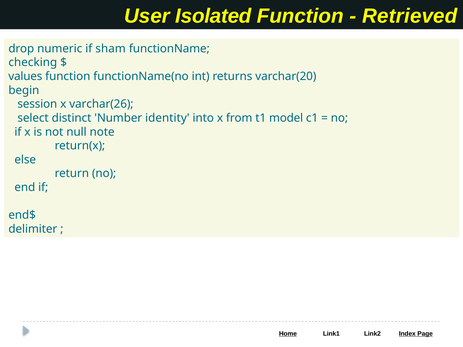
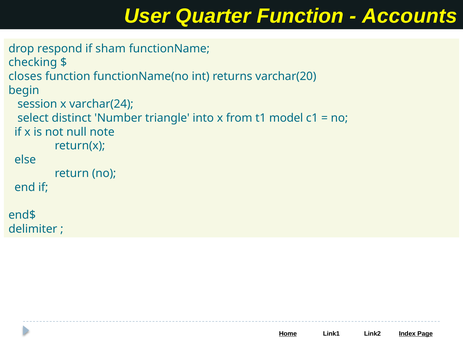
Isolated: Isolated -> Quarter (213, 16)
Retrieved: Retrieved -> Accounts (410, 16)
numeric: numeric -> respond (60, 49)
values: values -> closes (25, 76)
varchar(26: varchar(26 -> varchar(24 (101, 104)
identity: identity -> triangle (167, 118)
